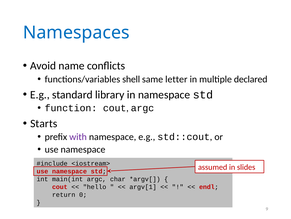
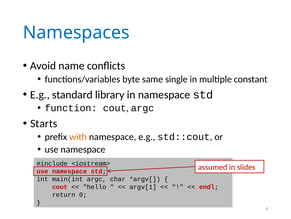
shell: shell -> byte (131, 79)
letter: letter -> single (176, 79)
declared: declared -> constant (251, 79)
with colour: purple -> orange (78, 136)
